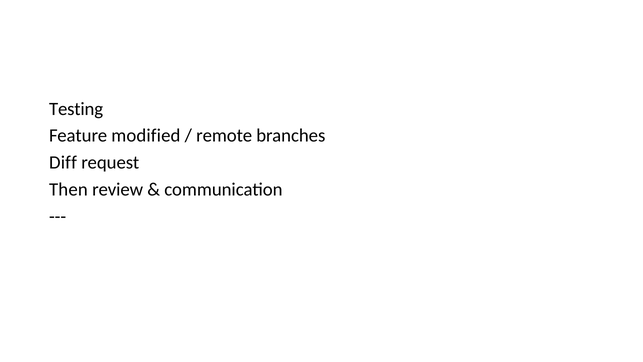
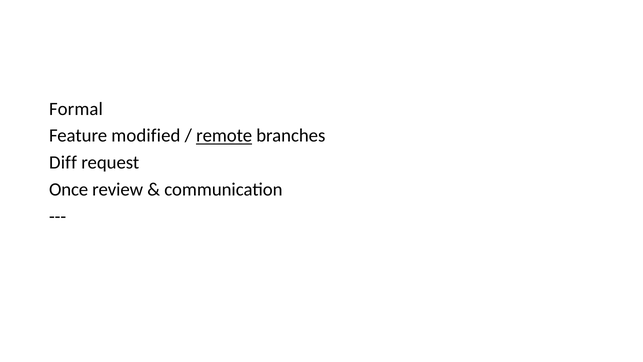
Testing: Testing -> Formal (76, 109)
remote underline: none -> present (224, 136)
Then: Then -> Once (69, 190)
